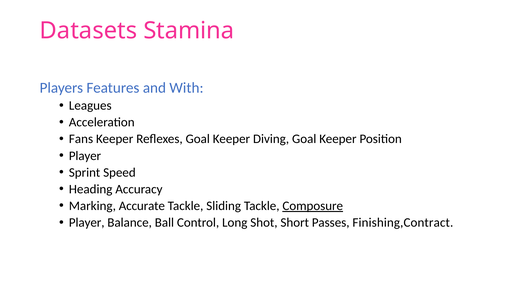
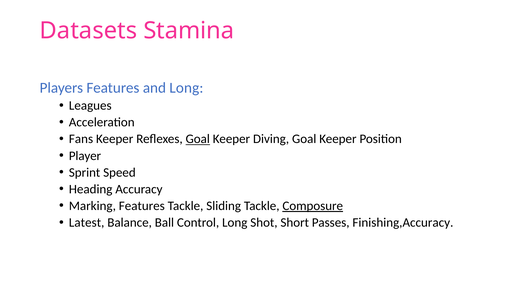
and With: With -> Long (186, 88)
Goal underline: none -> present (198, 139)
Marking Accurate: Accurate -> Features (142, 206)
Player: Player -> Latest (87, 223)
Finishing,Contract: Finishing,Contract -> Finishing,Accuracy (403, 223)
